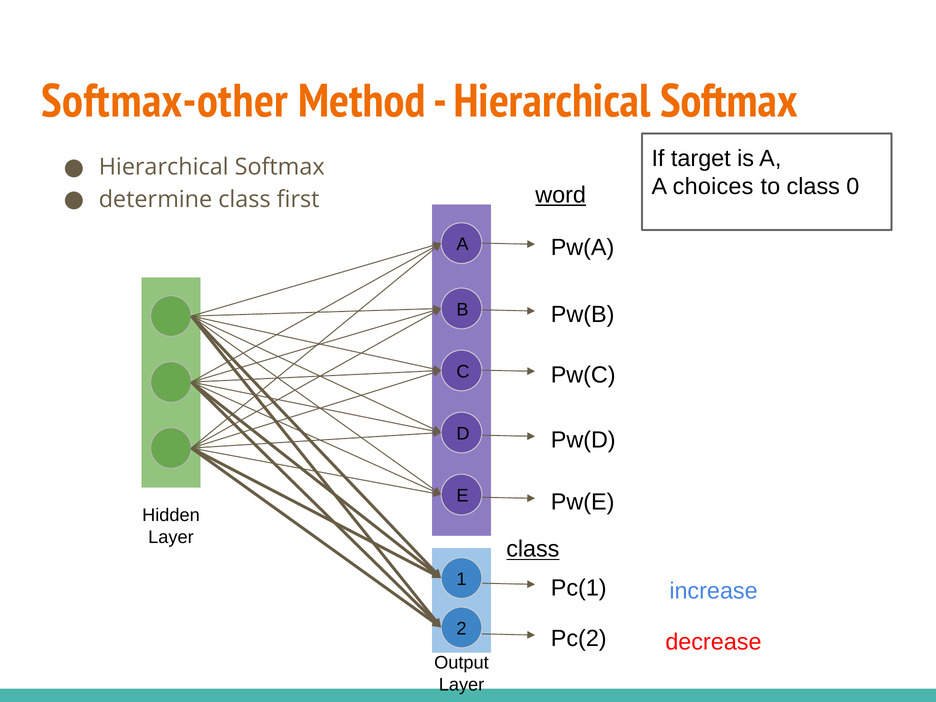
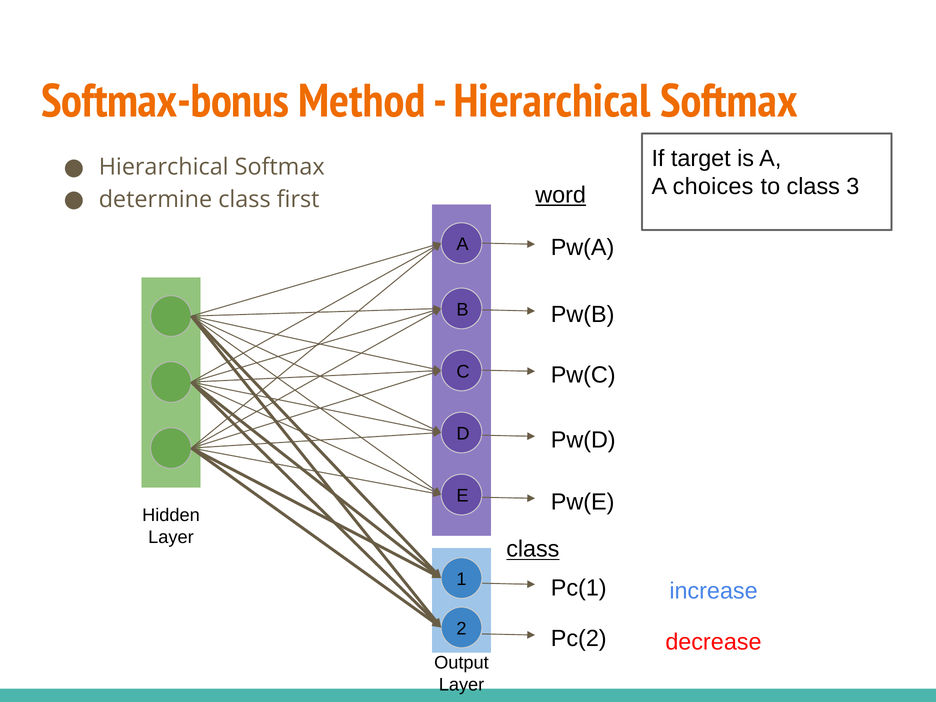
Softmax-other: Softmax-other -> Softmax-bonus (165, 101)
0: 0 -> 3 (853, 187)
